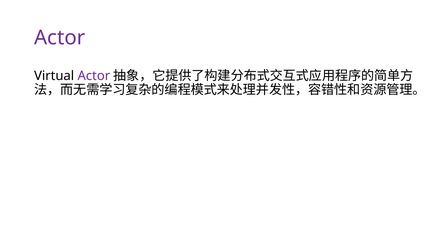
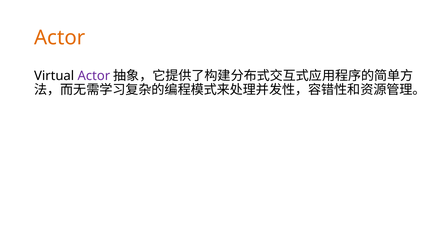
Actor colour: purple -> orange (60, 38)
